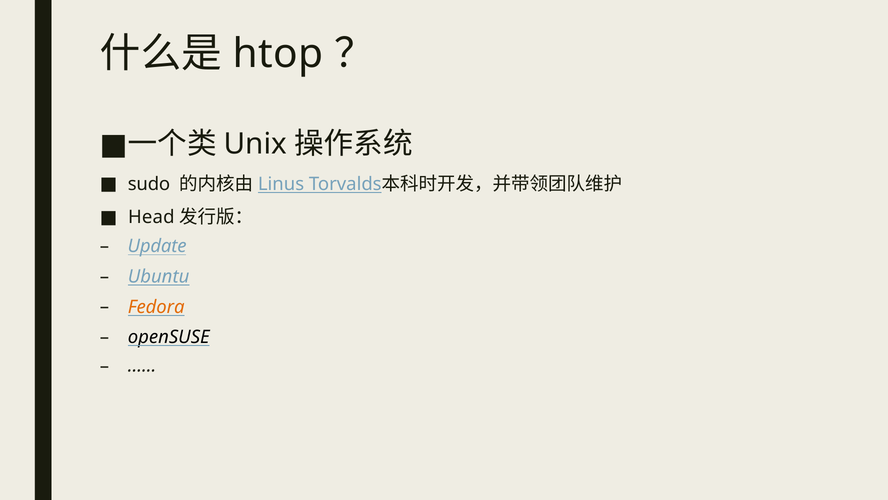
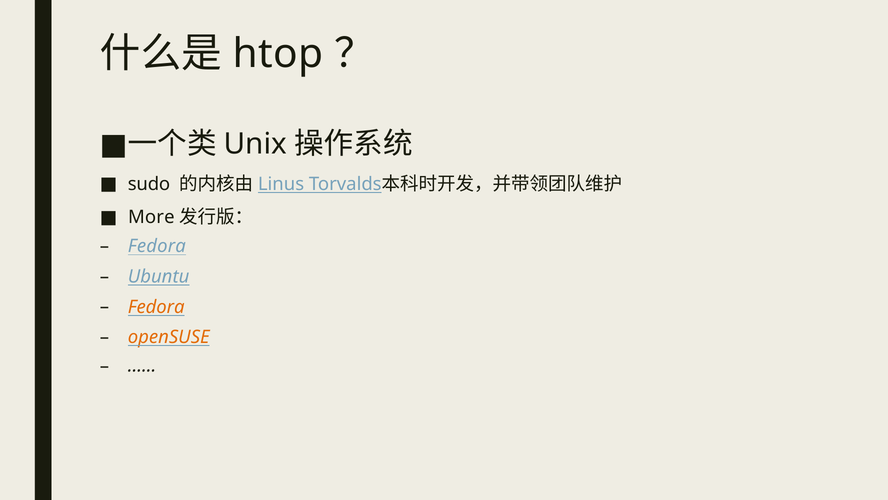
Head: Head -> More (151, 217)
Update: Update -> Fedora (157, 246)
openSUSE colour: black -> orange (169, 337)
